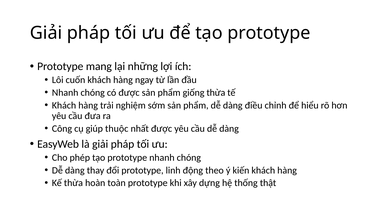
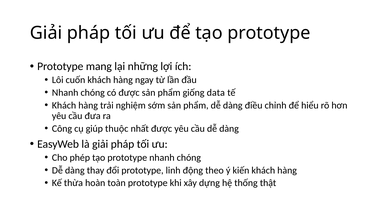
giống thừa: thừa -> data (216, 92)
